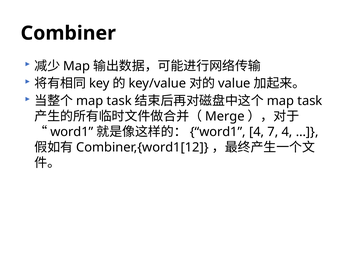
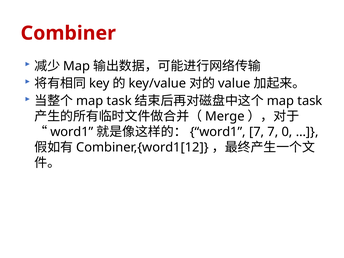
Combiner colour: black -> red (68, 33)
4: 4 -> 7 (257, 132)
7 4: 4 -> 0 (287, 132)
